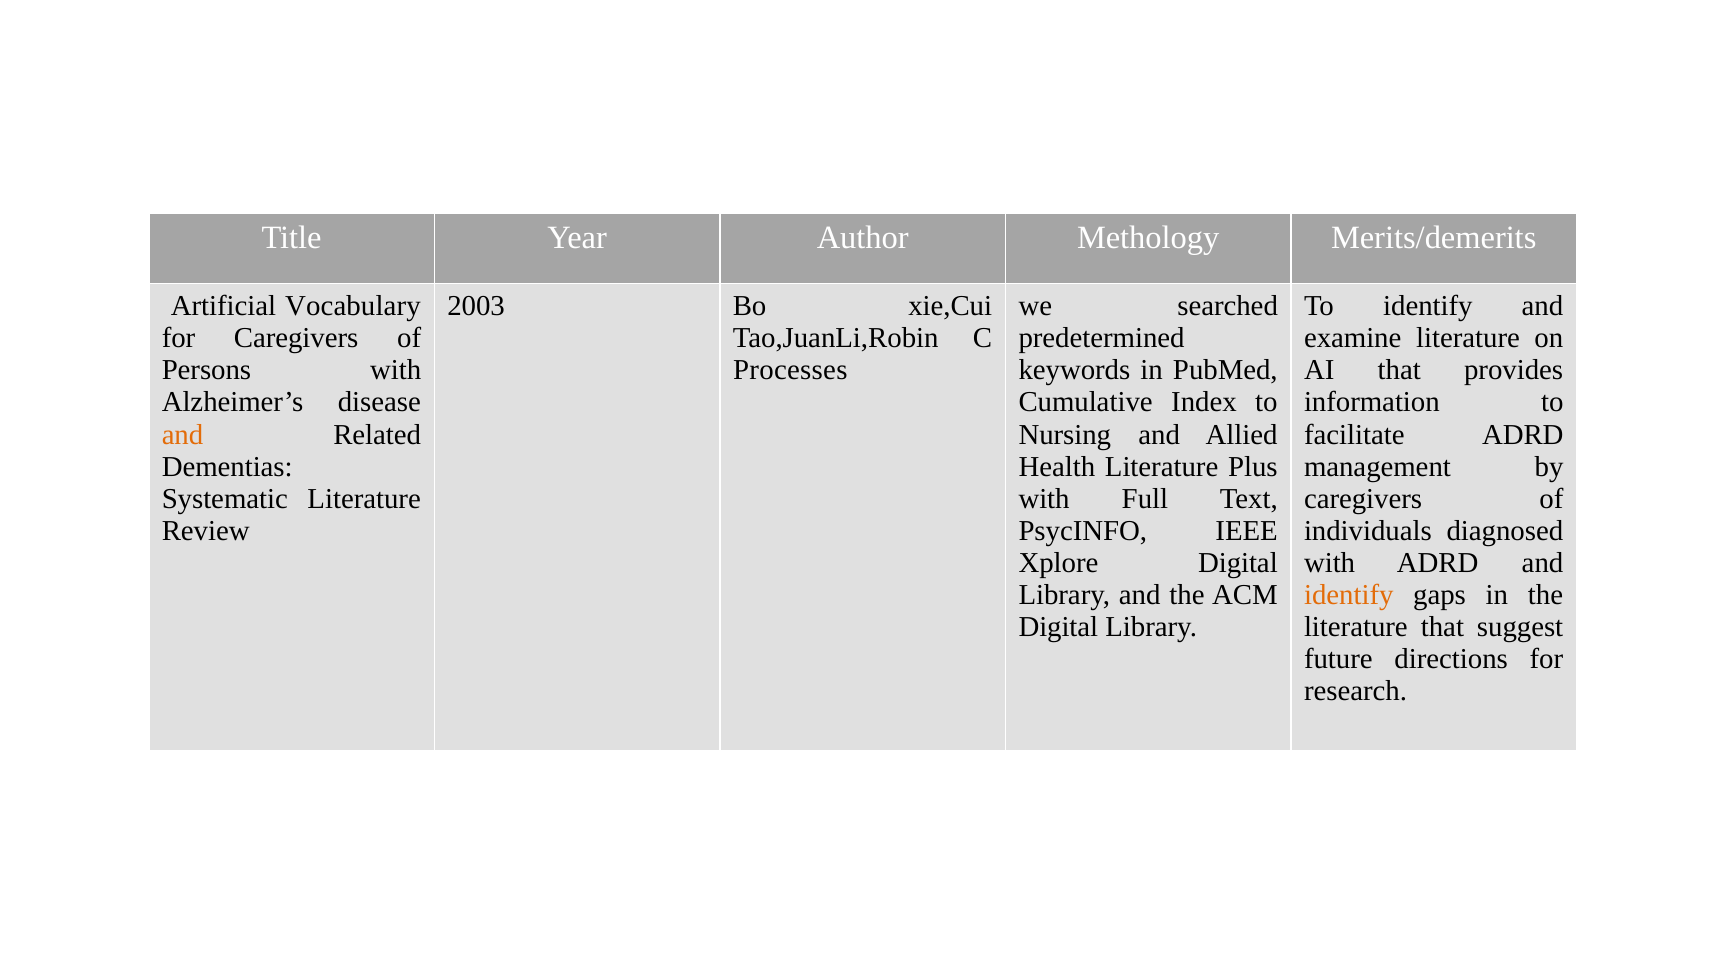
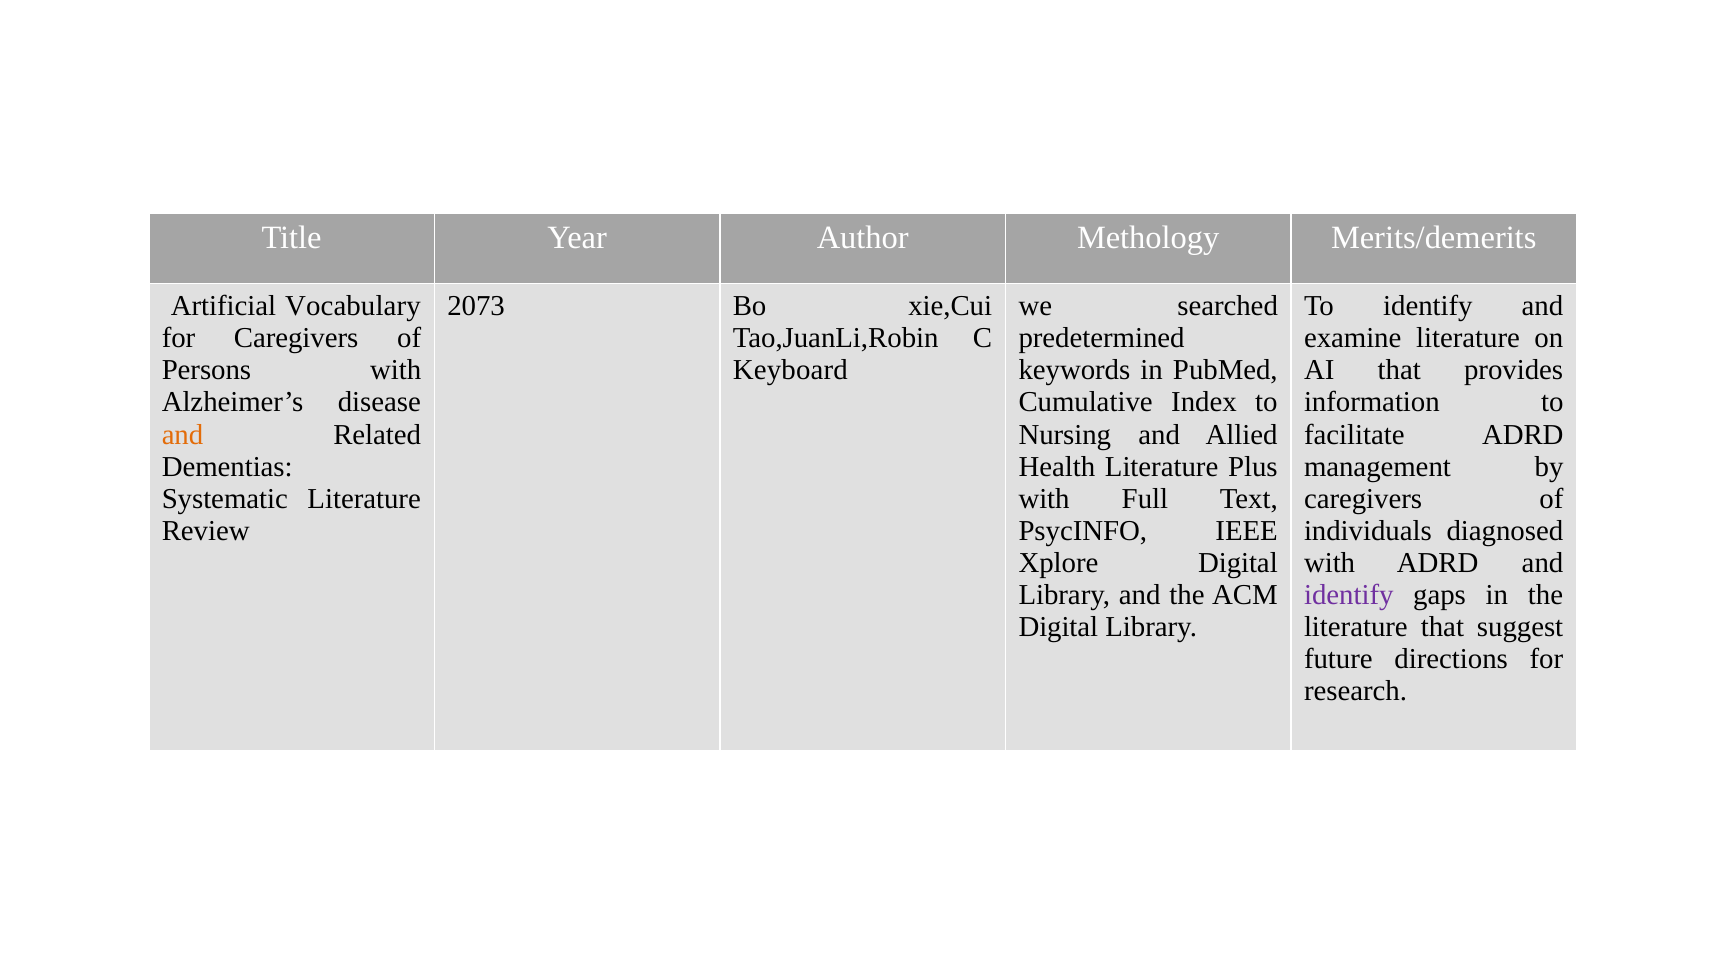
2003: 2003 -> 2073 (476, 306)
Processes: Processes -> Keyboard (790, 370)
identify colour: orange -> purple (1349, 595)
